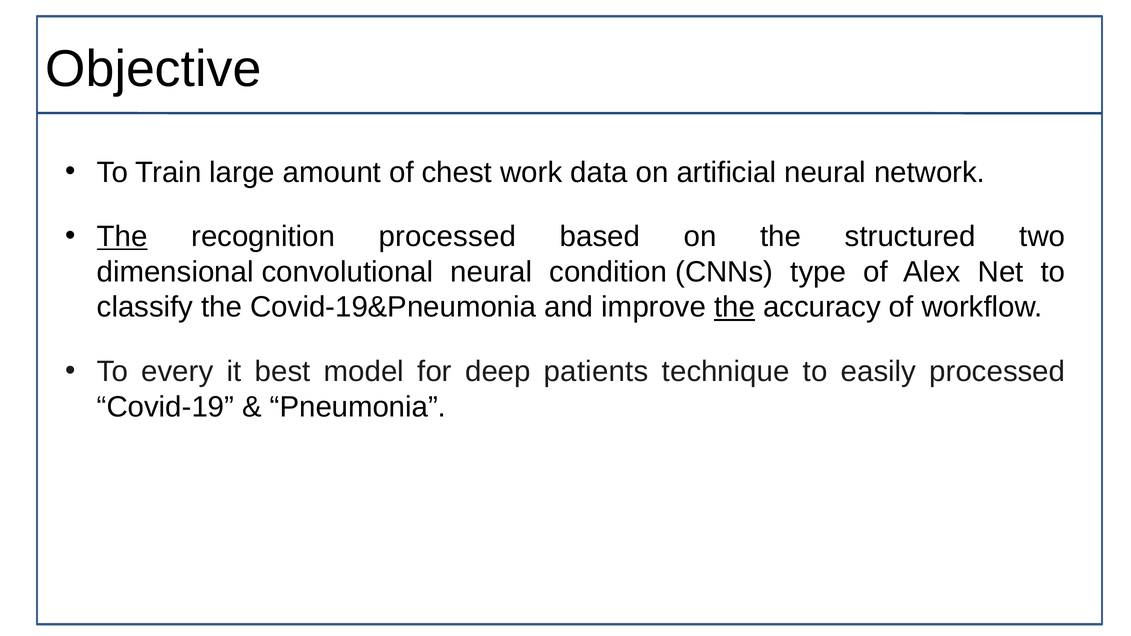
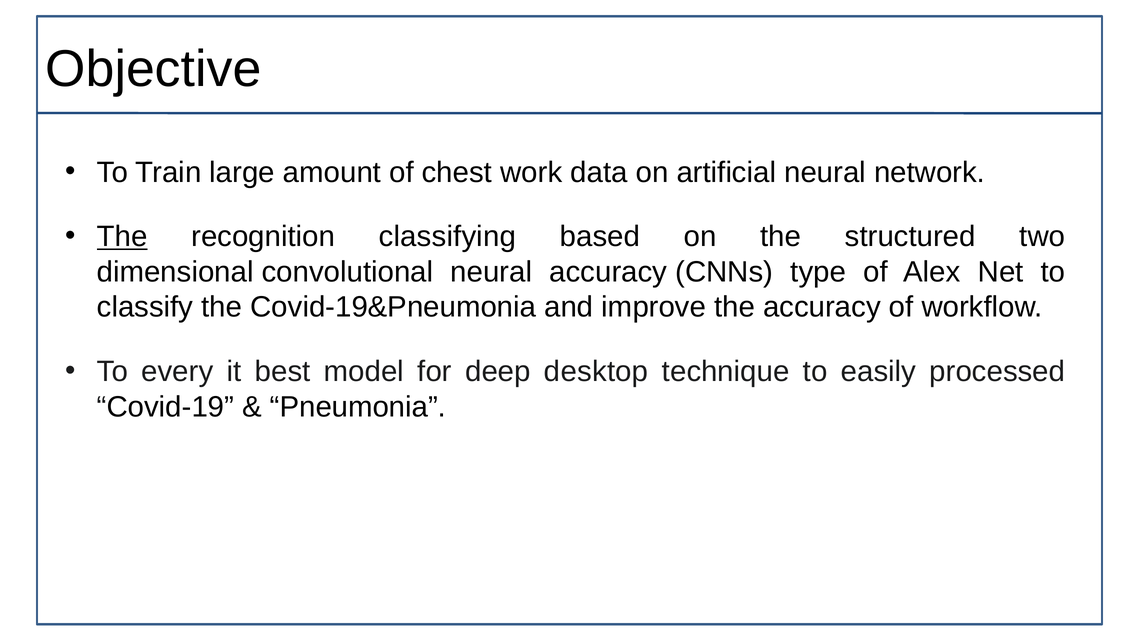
recognition processed: processed -> classifying (447, 237)
neural condition: condition -> accuracy (608, 272)
the underline: present -> none (735, 307)
patients: patients -> desktop (596, 372)
